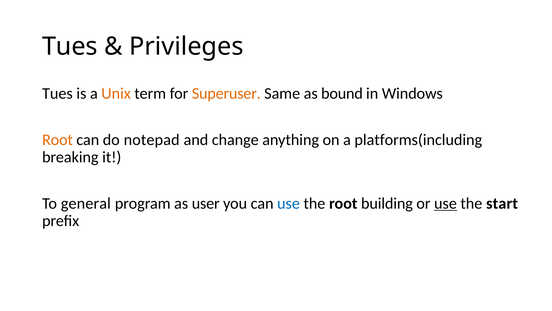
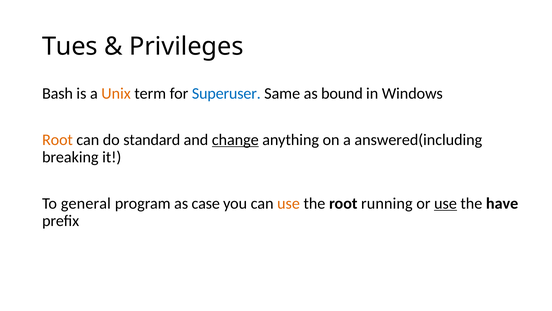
Tues: Tues -> Bash (57, 93)
Superuser colour: orange -> blue (226, 93)
notepad: notepad -> standard (152, 140)
change underline: none -> present (235, 140)
platforms(including: platforms(including -> answered(including (418, 140)
user: user -> case (206, 203)
use colour: blue -> orange (289, 203)
building: building -> running (387, 203)
start: start -> have (502, 203)
